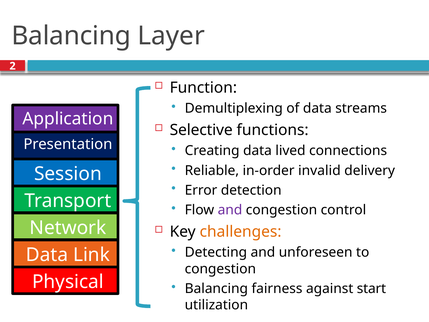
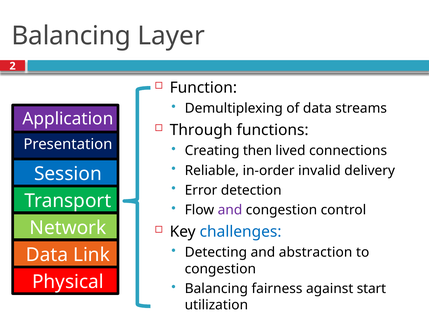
Selective: Selective -> Through (201, 130)
Creating data: data -> then (258, 151)
challenges colour: orange -> blue (241, 232)
unforeseen: unforeseen -> abstraction (316, 252)
